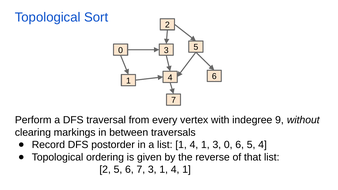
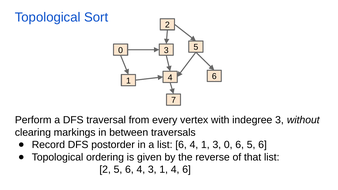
indegree 9: 9 -> 3 (279, 120)
list 1: 1 -> 6 (181, 145)
6 5 4: 4 -> 6 (263, 145)
2 5 6 7: 7 -> 4 (141, 170)
3 1 4 1: 1 -> 6 (187, 170)
